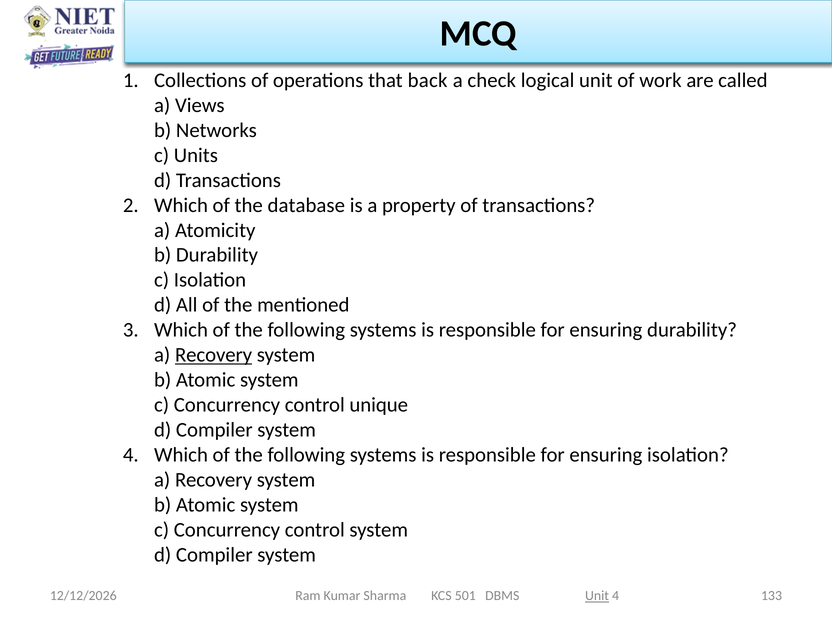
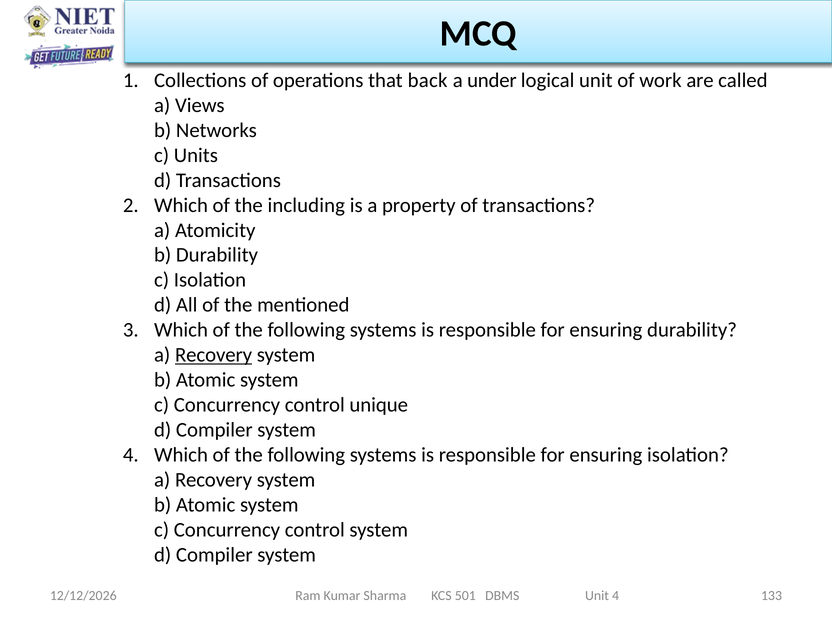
check: check -> under (492, 80)
database: database -> including (306, 205)
Unit underline: present -> none (597, 596)
